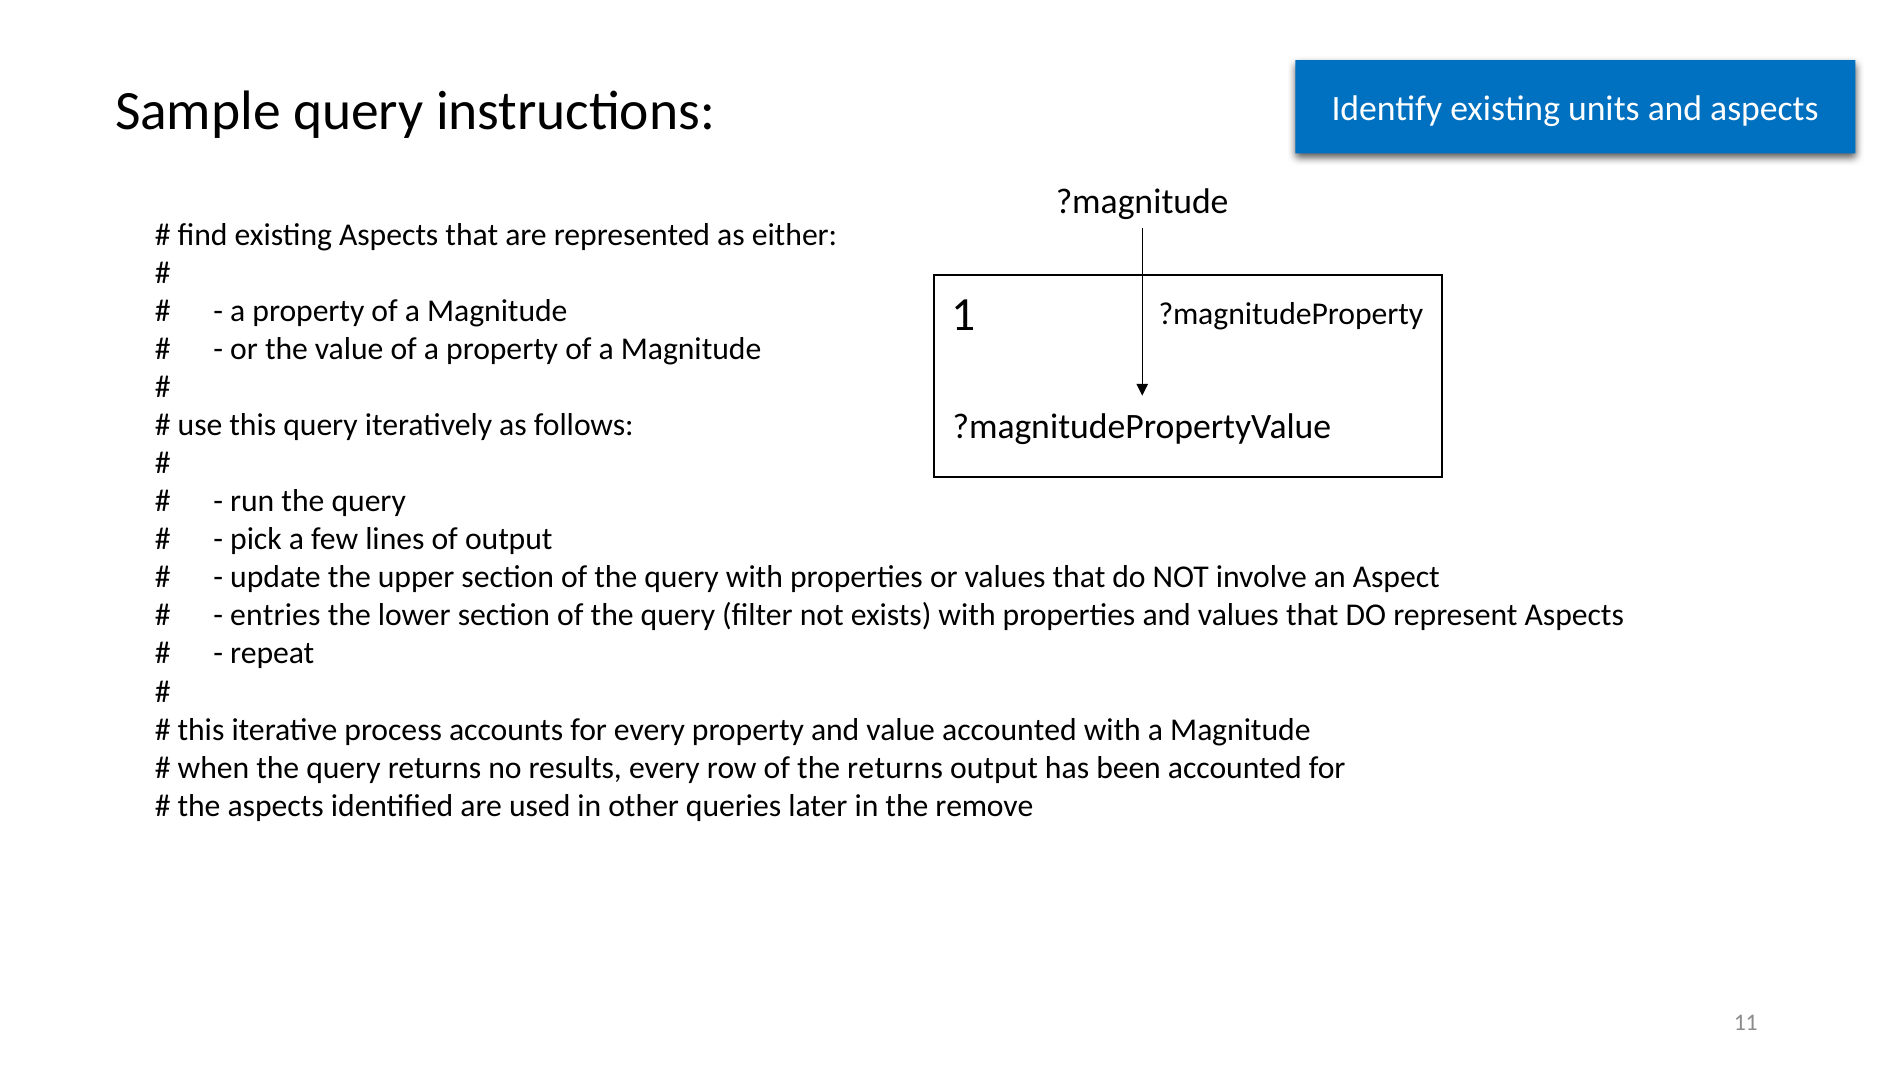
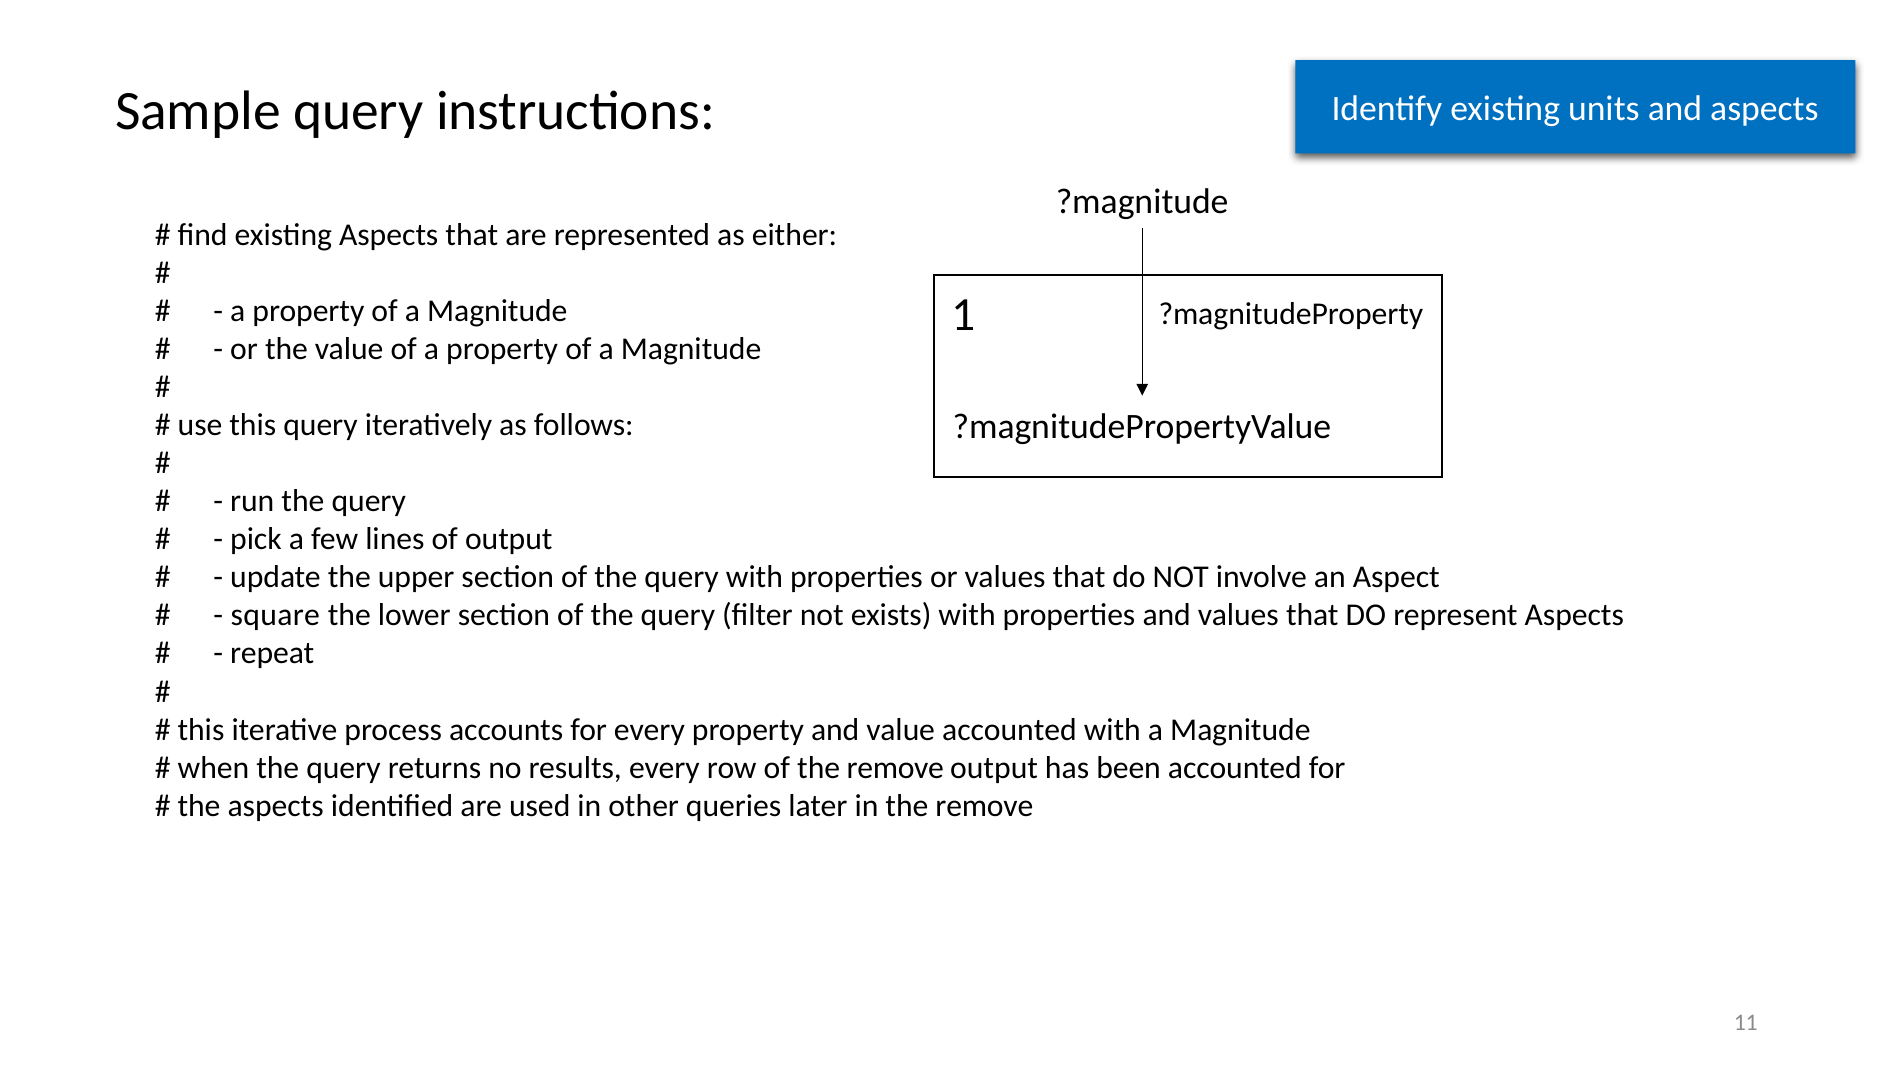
entries: entries -> square (275, 615)
of the returns: returns -> remove (895, 767)
